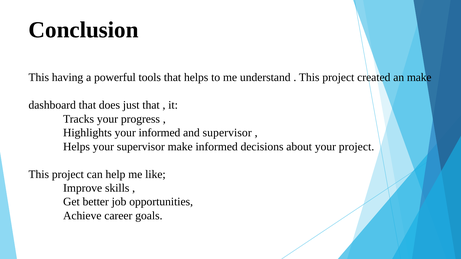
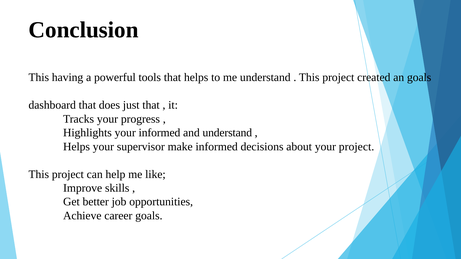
an make: make -> goals (419, 78)
and supervisor: supervisor -> understand (227, 133)
